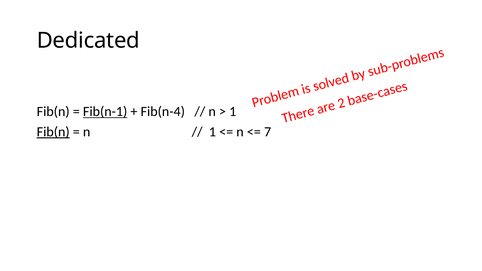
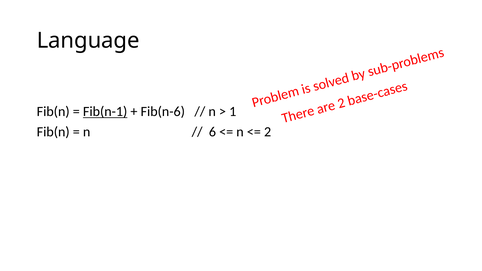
Dedicated: Dedicated -> Language (88, 40)
Fib(n-4: Fib(n-4 -> Fib(n-6 (163, 112)
Fib(n underline: present -> none (53, 132)
1: 1 -> 6 (212, 132)
7: 7 -> 2 (268, 132)
